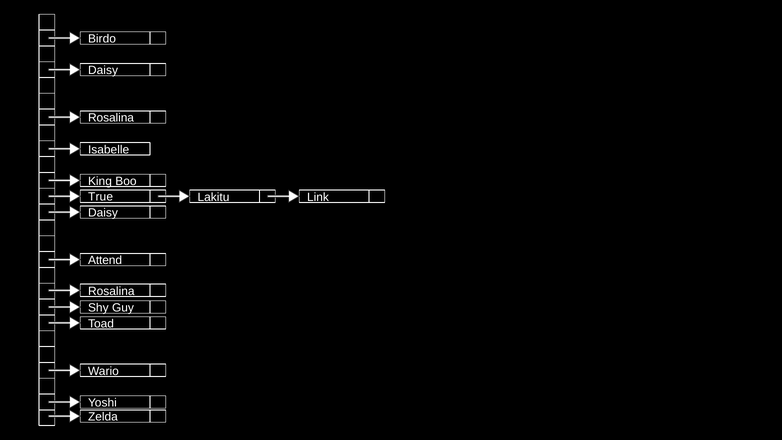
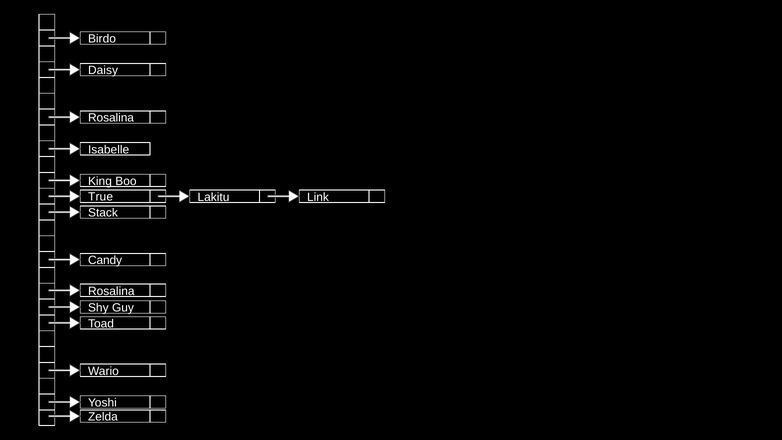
Daisy: Daisy -> Stack (103, 213)
Attend: Attend -> Candy (105, 260)
